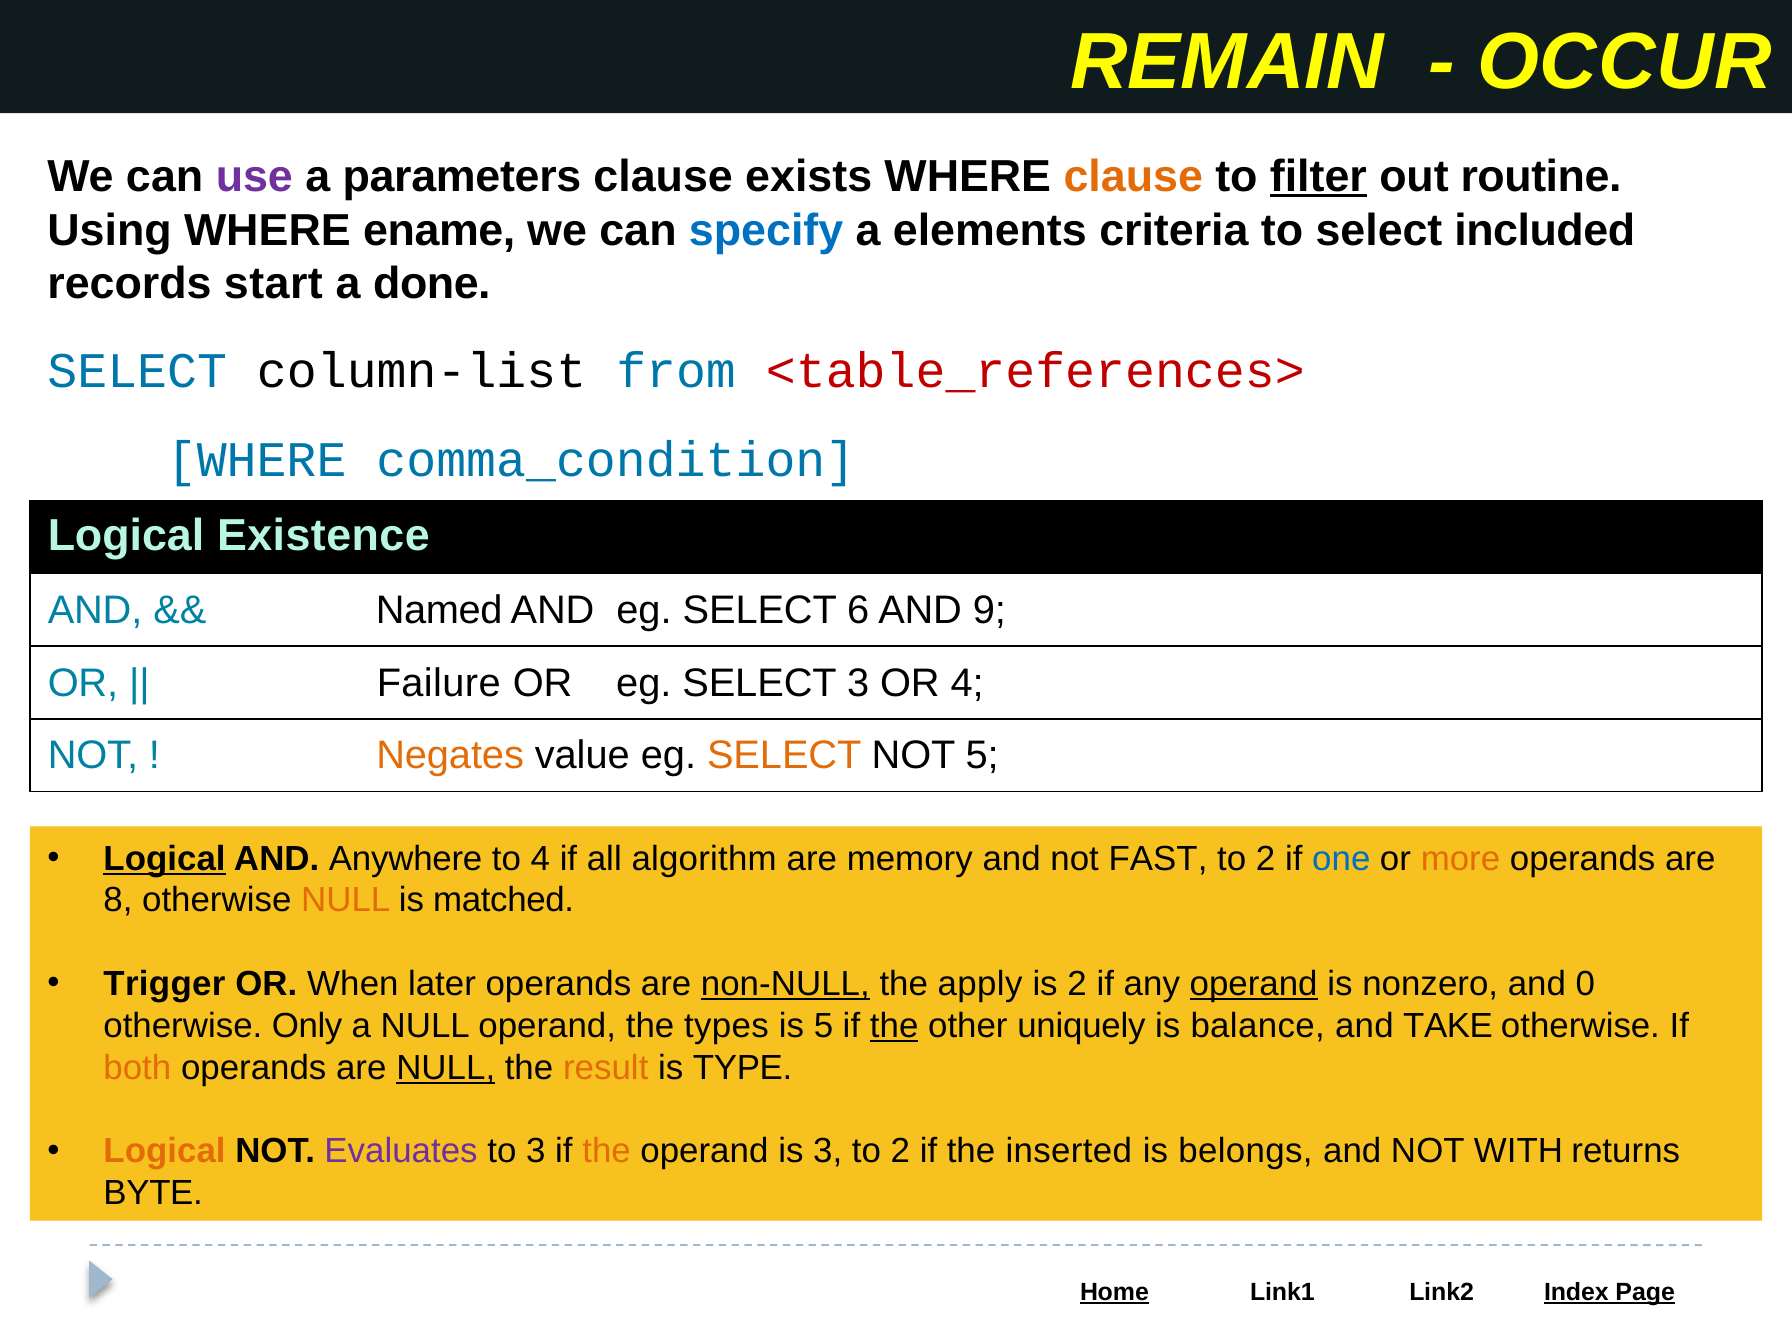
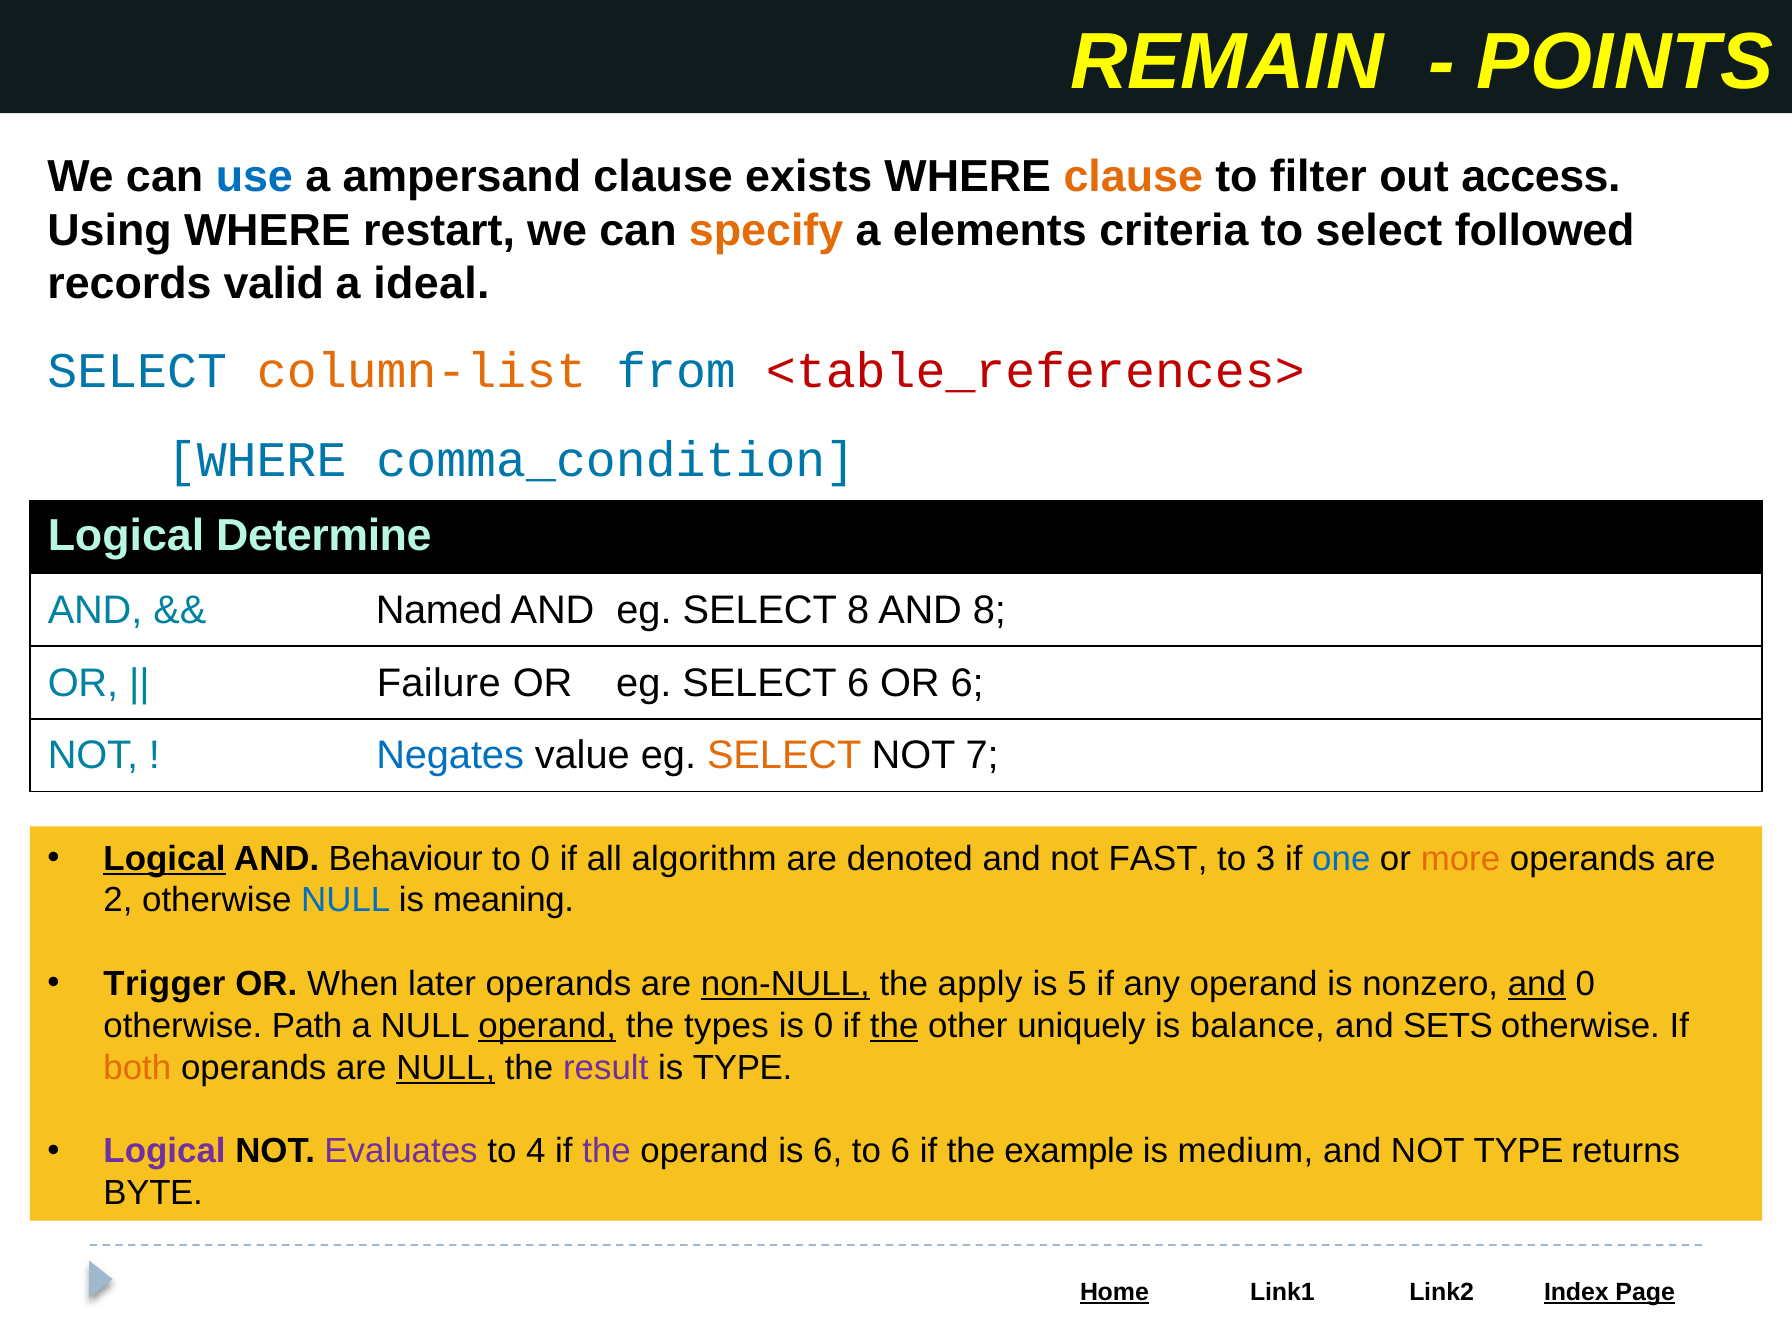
OCCUR: OCCUR -> POINTS (1625, 62)
use colour: purple -> blue (254, 177)
parameters: parameters -> ampersand (462, 177)
filter underline: present -> none (1318, 177)
routine: routine -> access (1541, 177)
ename: ename -> restart (439, 230)
specify colour: blue -> orange (766, 230)
included: included -> followed (1545, 230)
start: start -> valid (274, 284)
done: done -> ideal (431, 284)
column-list colour: black -> orange (422, 371)
Existence: Existence -> Determine (324, 536)
SELECT 6: 6 -> 8 (858, 610)
AND 9: 9 -> 8 (989, 610)
SELECT 3: 3 -> 6 (858, 683)
OR 4: 4 -> 6 (967, 683)
Negates colour: orange -> blue (450, 756)
NOT 5: 5 -> 7 (982, 756)
Anywhere: Anywhere -> Behaviour (406, 859)
to 4: 4 -> 0 (540, 859)
memory: memory -> denoted (910, 859)
2: 2 -> 3 (1266, 859)
8: 8 -> 2 (118, 900)
NULL colour: orange -> blue (346, 900)
matched: matched -> meaning (504, 900)
is 2: 2 -> 5 (1077, 984)
operand underline: present -> none (1254, 984)
and underline: none -> present (1537, 984)
Only: Only -> Path (307, 1026)
operand underline: none -> present (547, 1026)
is 5: 5 -> 0 (824, 1026)
TAKE: TAKE -> SETS (1448, 1026)
result colour: orange -> purple (606, 1068)
Logical colour: orange -> purple (165, 1151)
to 3: 3 -> 4 (536, 1151)
the colour: orange -> purple (607, 1151)
is 3: 3 -> 6 (828, 1151)
2: 2 -> 6 (900, 1151)
inserted: inserted -> example (1069, 1151)
belongs: belongs -> medium (1245, 1151)
NOT WITH: WITH -> TYPE (1519, 1151)
